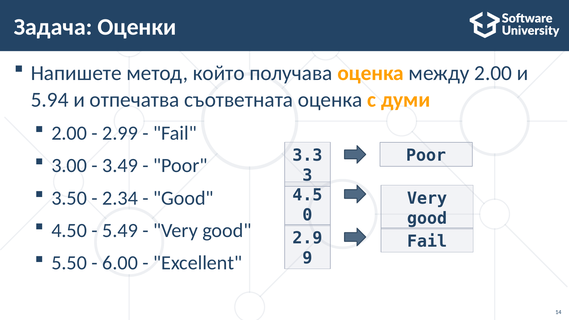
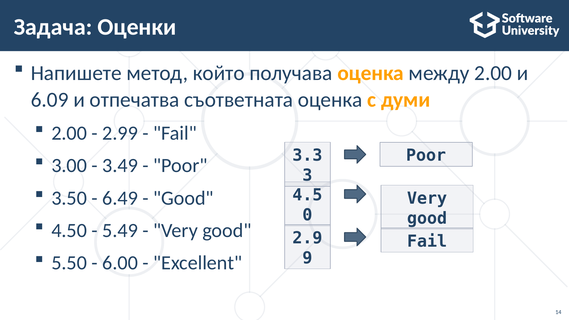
5.94: 5.94 -> 6.09 (50, 100)
2.34: 2.34 -> 6.49 (120, 198)
